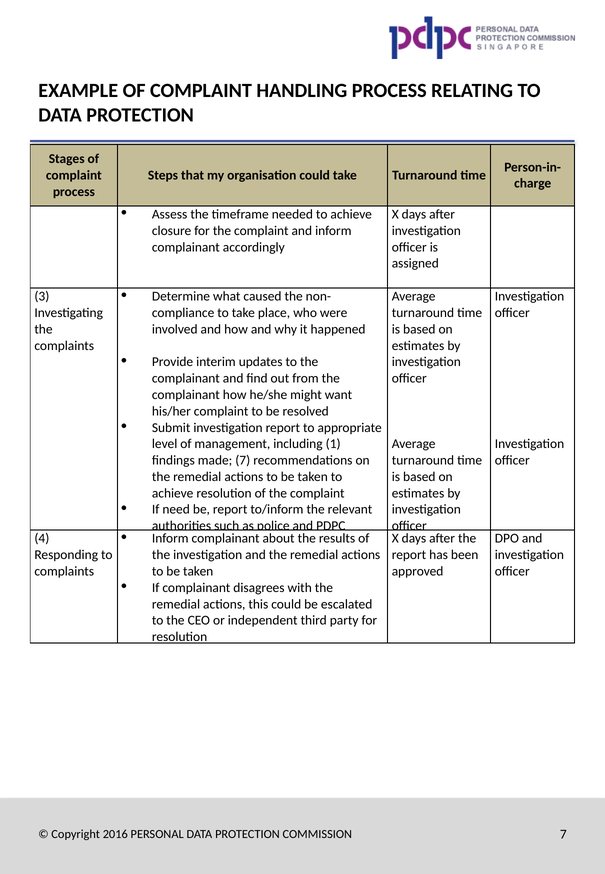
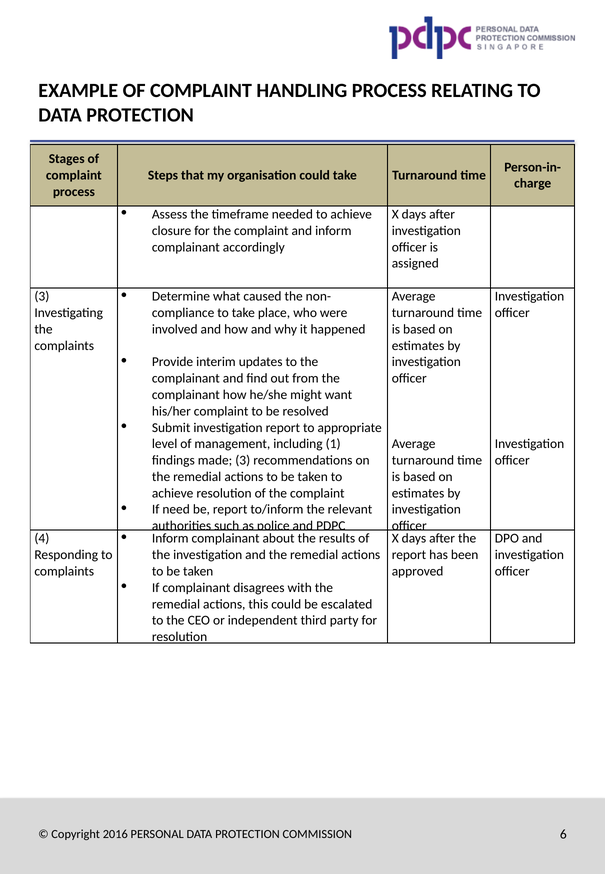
made 7: 7 -> 3 (243, 460)
COMMISSION 7: 7 -> 6 (563, 834)
